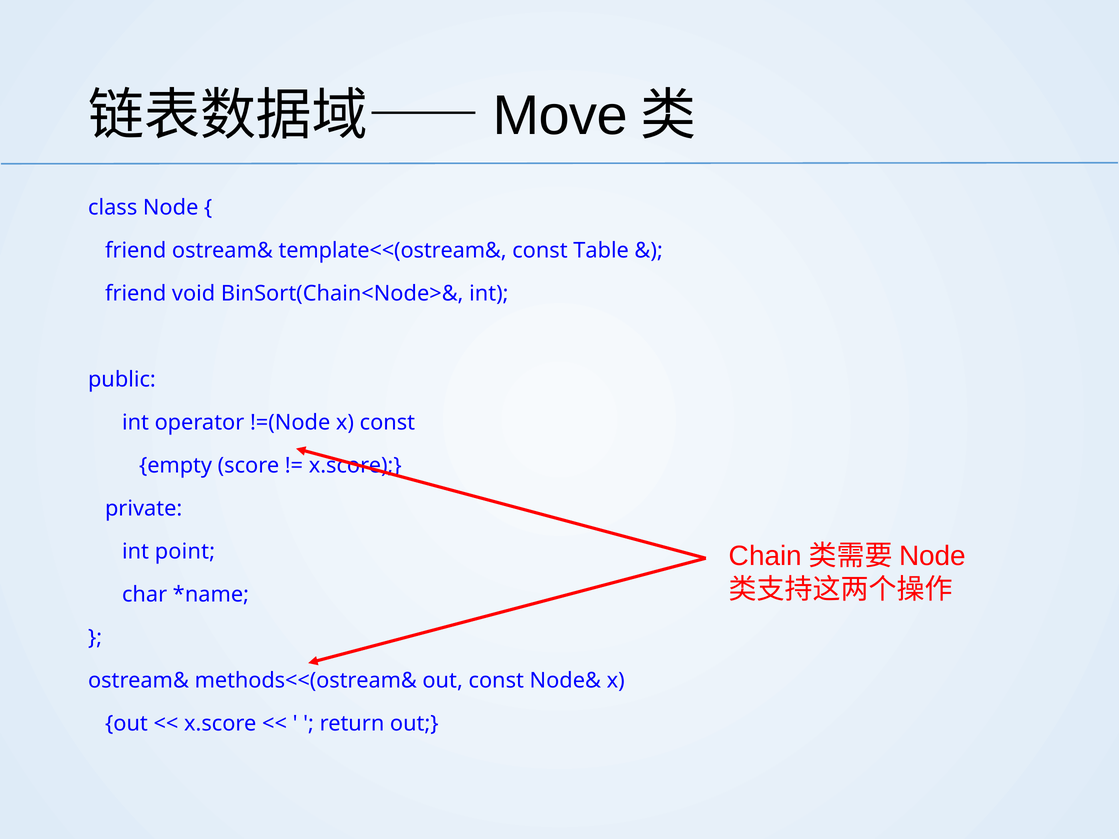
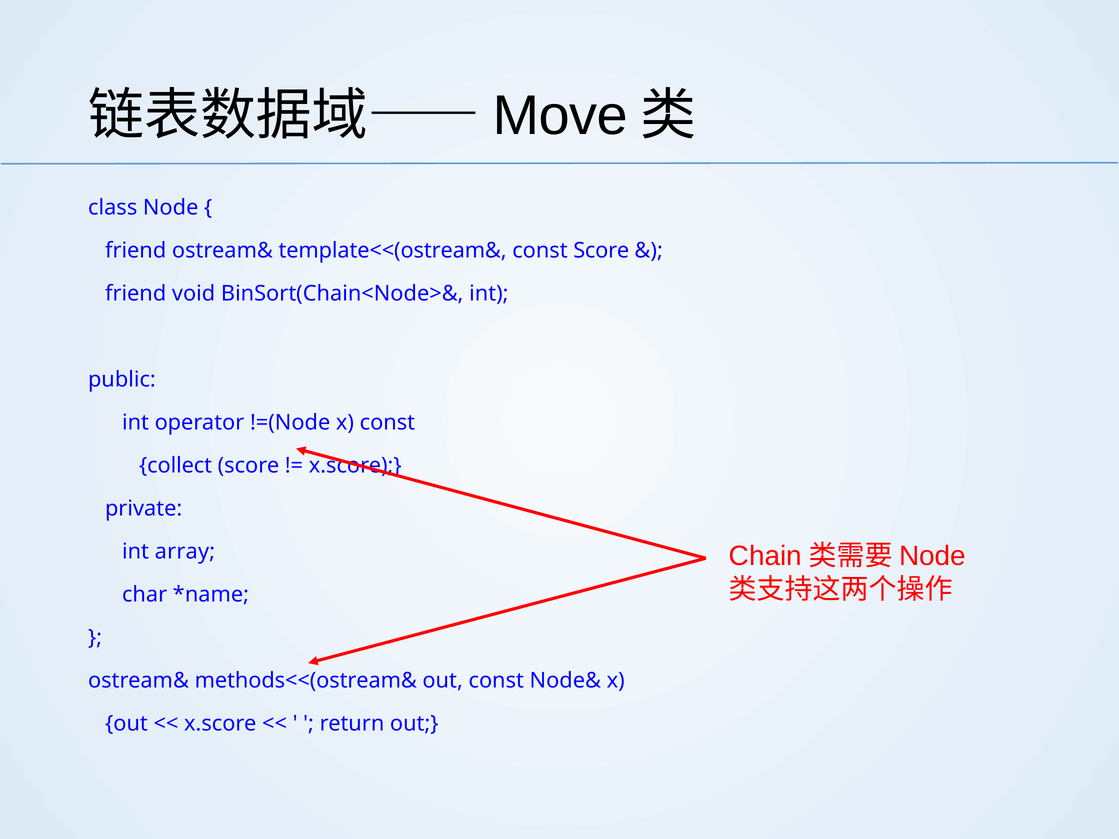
const Table: Table -> Score (601, 251)
empty: empty -> collect (176, 466)
point: point -> array (185, 552)
